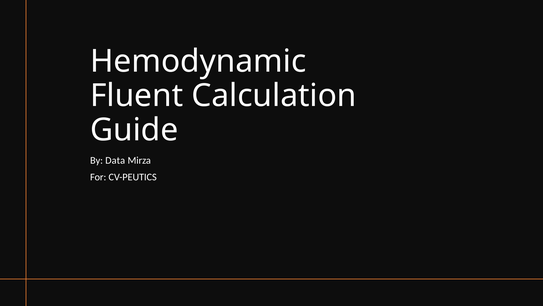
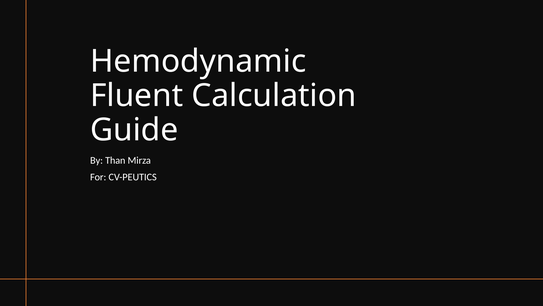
Data: Data -> Than (115, 160)
